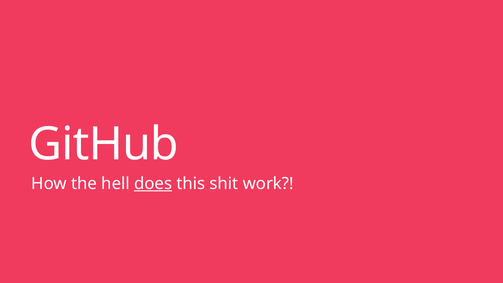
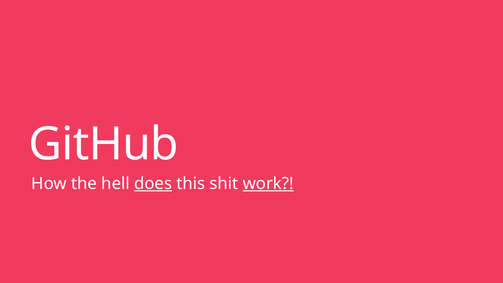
work underline: none -> present (268, 184)
